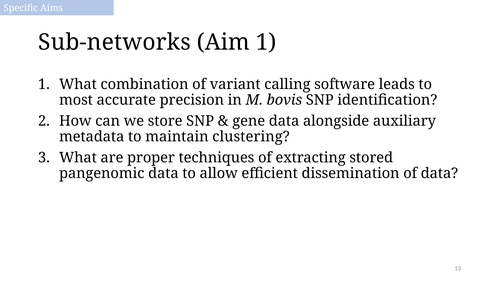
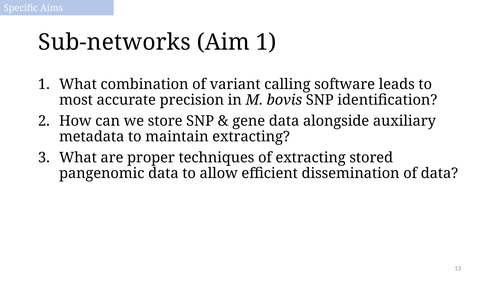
maintain clustering: clustering -> extracting (251, 137)
